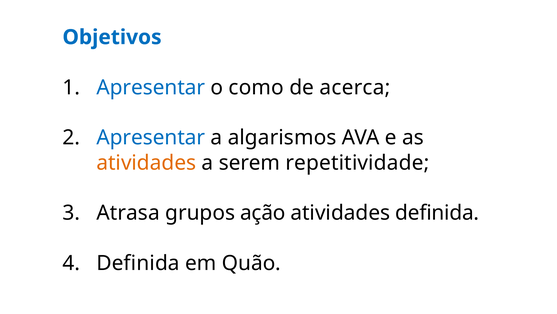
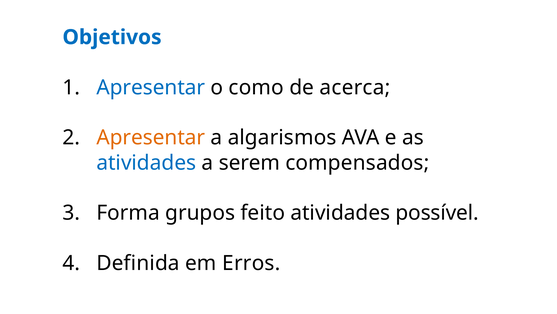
Apresentar colour: blue -> orange (151, 137)
atividades colour: orange -> blue (146, 162)
repetitividade: repetitividade -> compensados (357, 162)
Atrasa: Atrasa -> Forma (128, 213)
ação: ação -> feito (263, 213)
atividades definida: definida -> possível (437, 213)
Quão: Quão -> Erros (251, 263)
